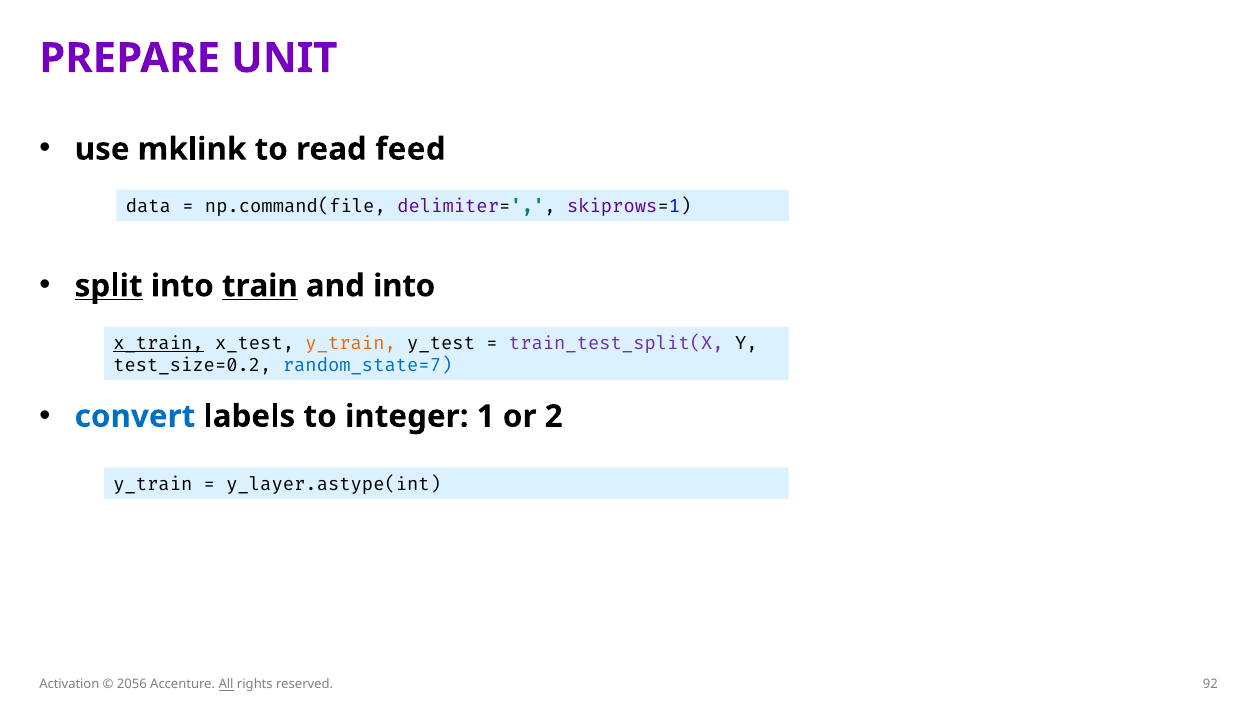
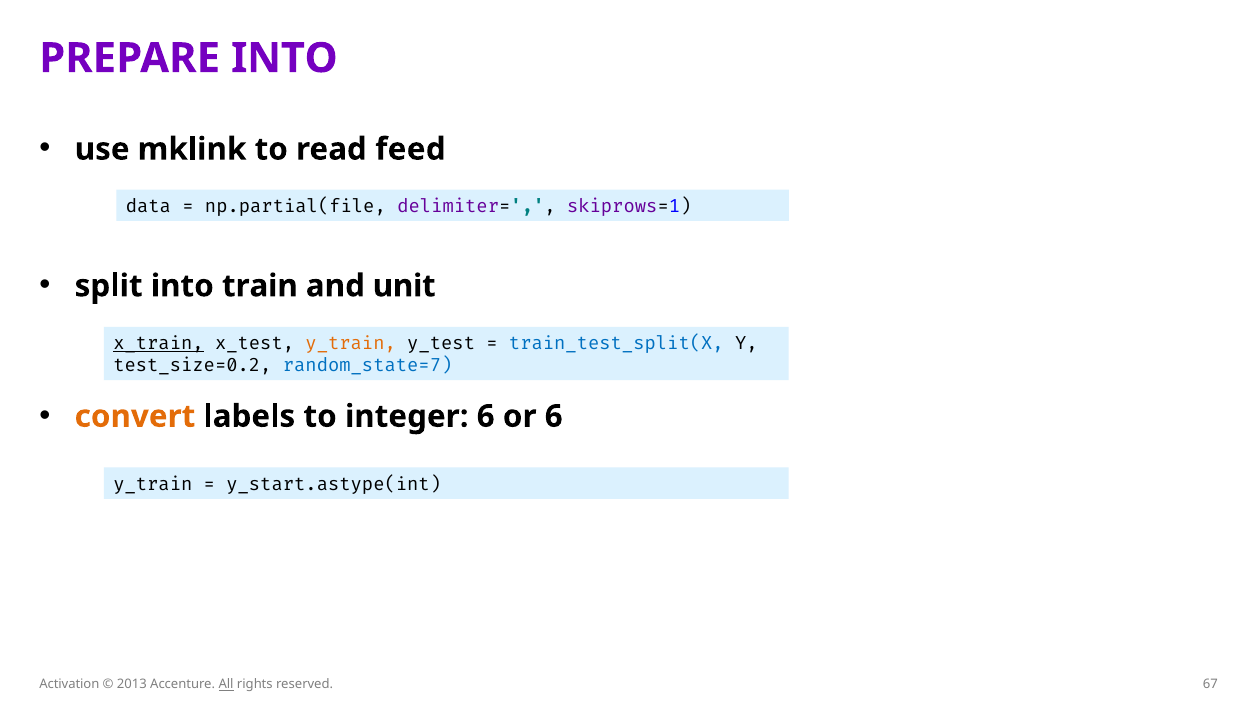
PREPARE UNIT: UNIT -> INTO (284, 58)
np.command(file: np.command(file -> np.partial(file (295, 207)
split underline: present -> none (109, 286)
train underline: present -> none (260, 286)
and into: into -> unit (404, 286)
train_test_split(X colour: purple -> blue (616, 344)
convert colour: blue -> orange (135, 416)
integer 1: 1 -> 6 (486, 416)
or 2: 2 -> 6 (554, 416)
y_layer.astype(int: y_layer.astype(int -> y_start.astype(int (334, 484)
2056: 2056 -> 2013 (132, 684)
92: 92 -> 67 (1210, 684)
